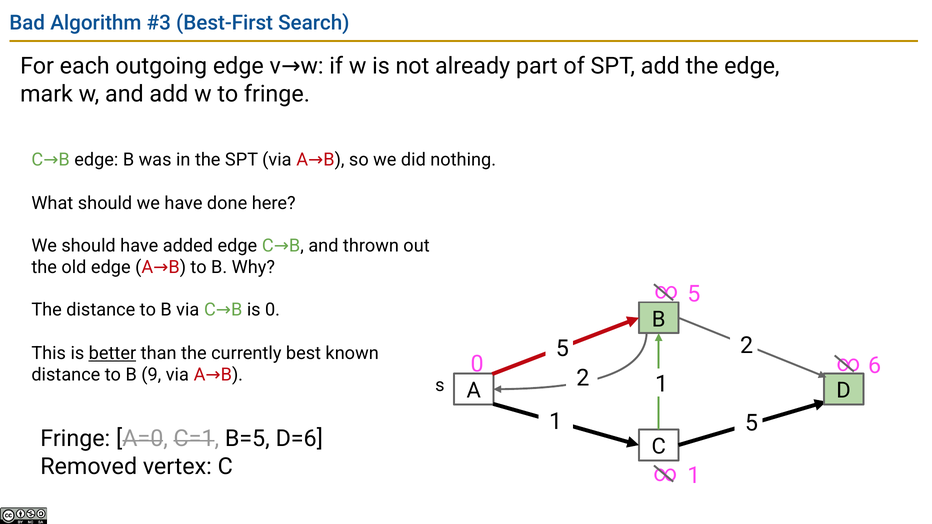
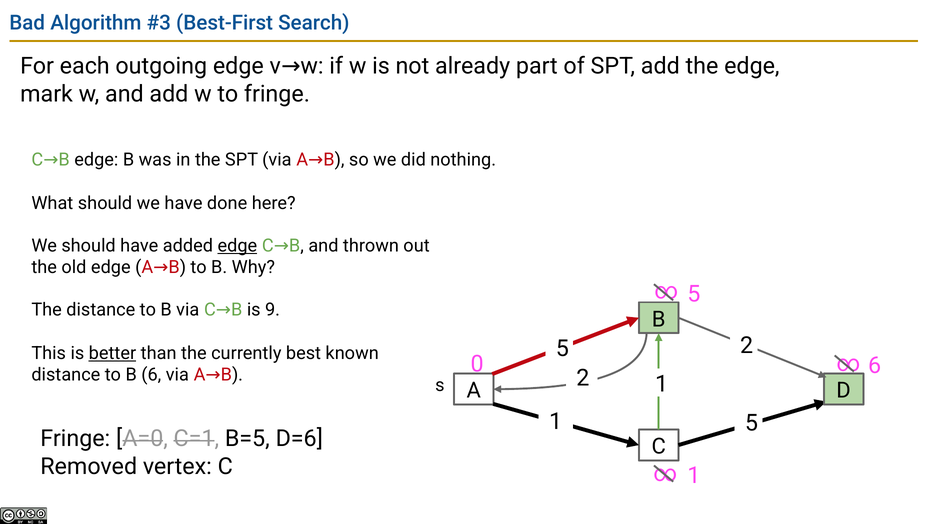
edge underline: none -> present (237, 246)
is 0: 0 -> 9 (273, 310)
B 9: 9 -> 6 (151, 375)
